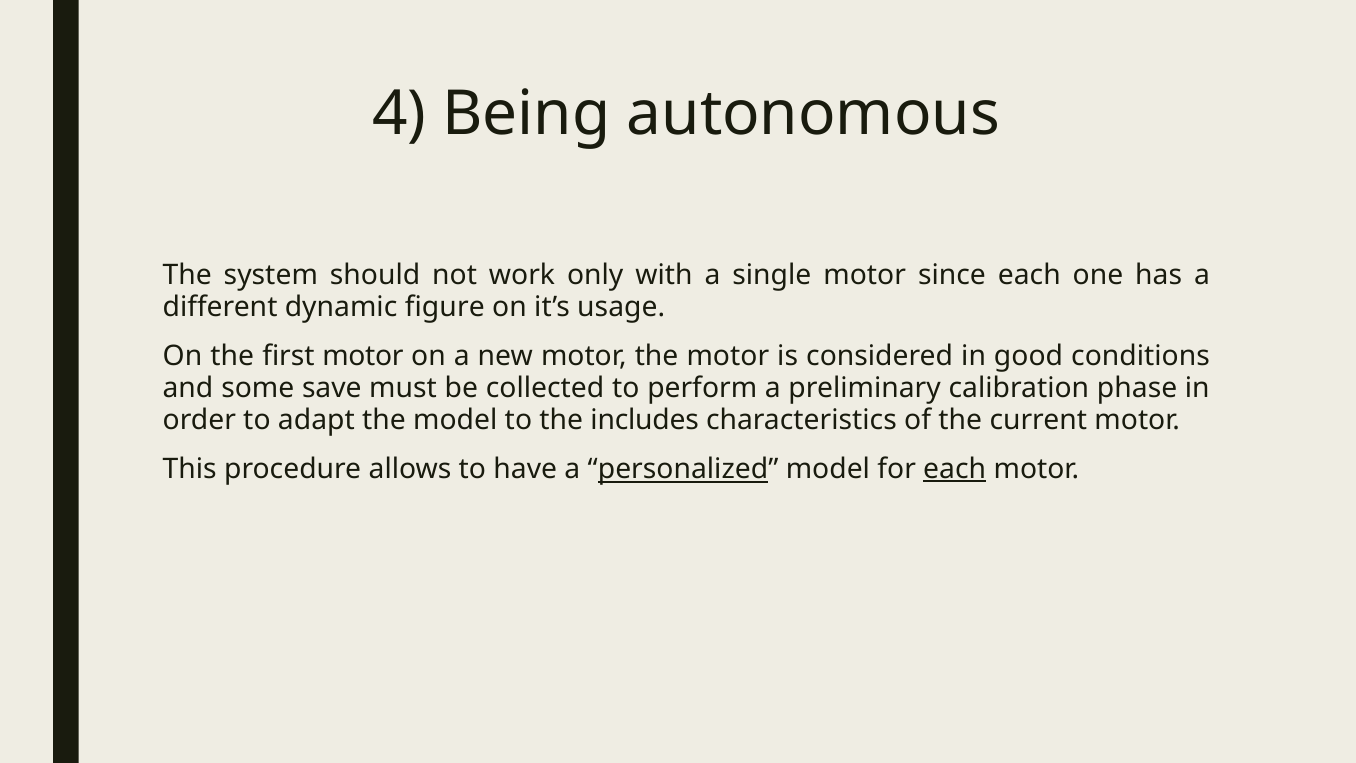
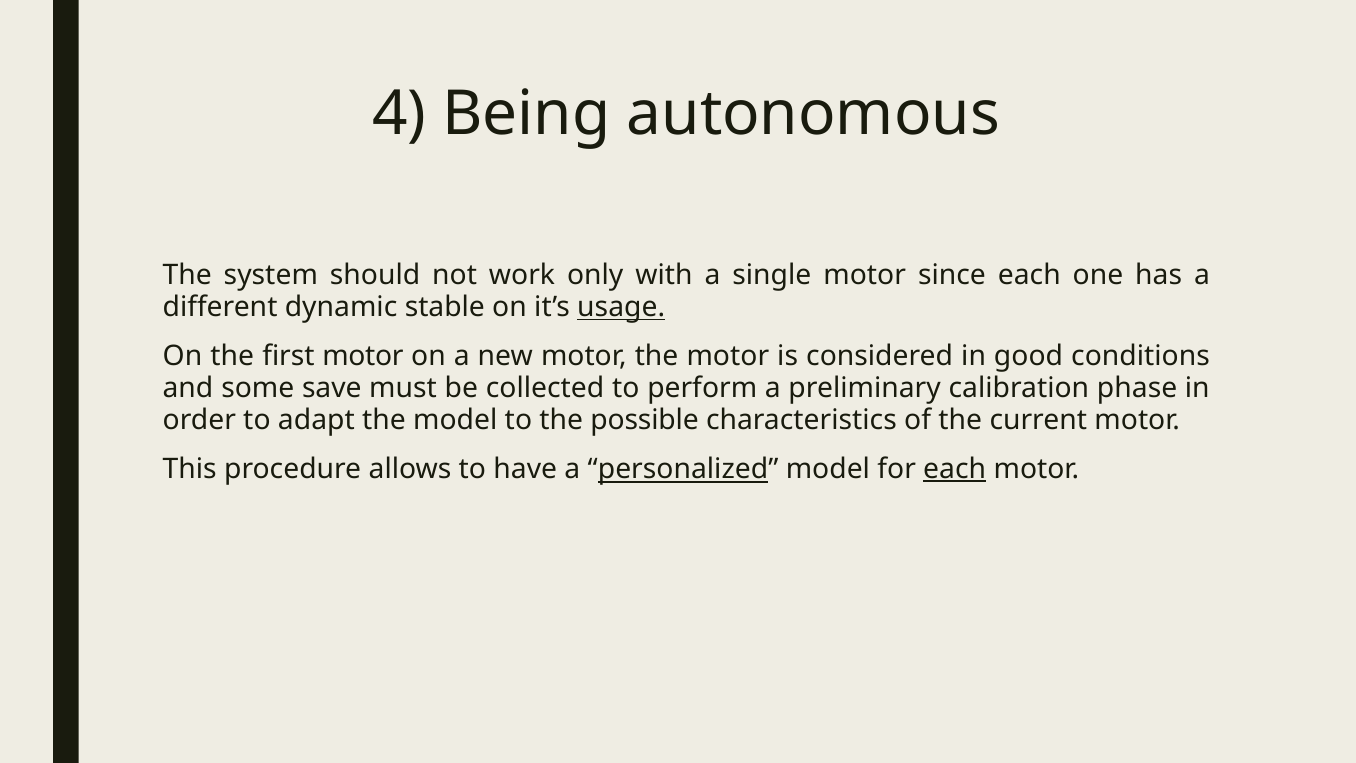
figure: figure -> stable (445, 307)
usage underline: none -> present (621, 307)
includes: includes -> possible (645, 420)
